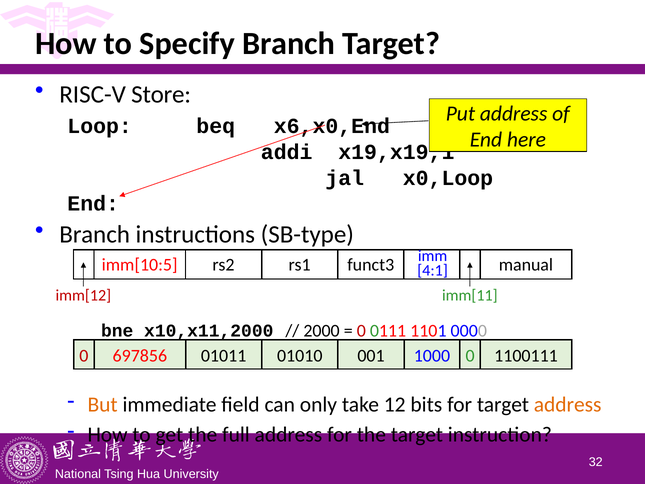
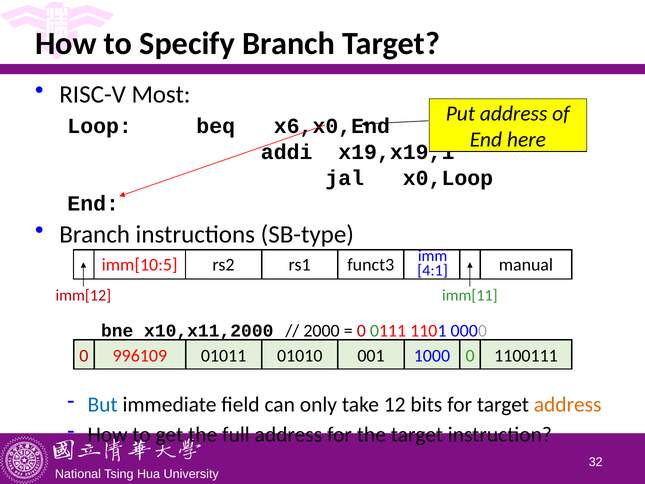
Store: Store -> Most (161, 94)
697856: 697856 -> 996109 (140, 355)
But colour: orange -> blue (103, 404)
